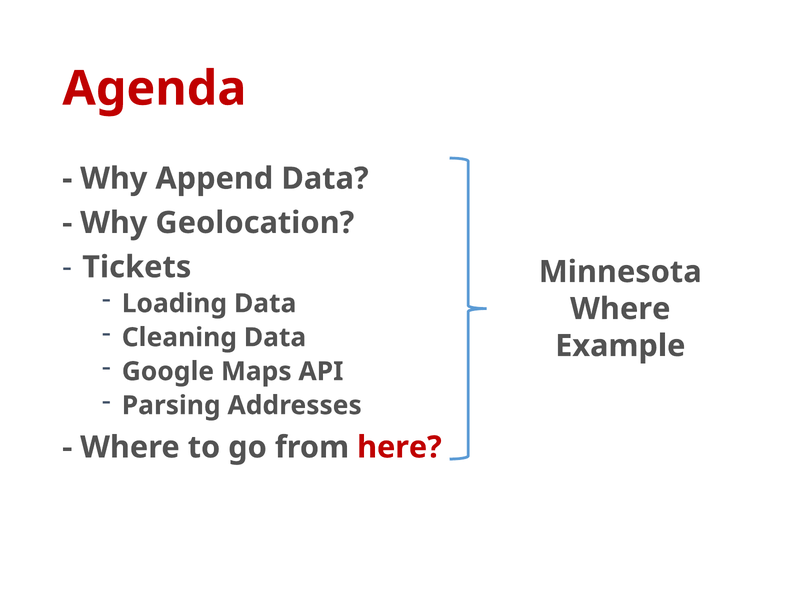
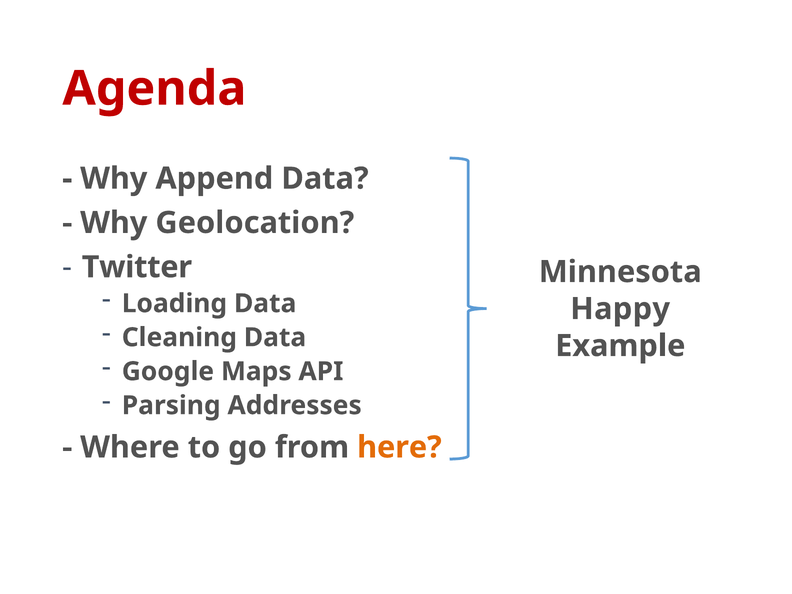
Tickets: Tickets -> Twitter (137, 267)
Where: Where -> Happy (620, 309)
here colour: red -> orange (399, 447)
